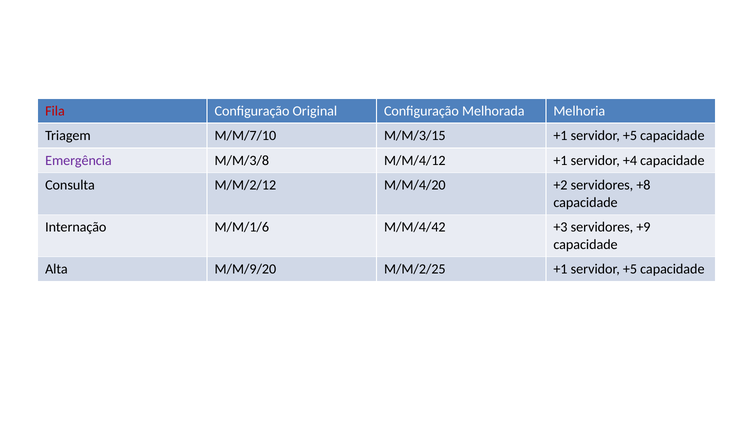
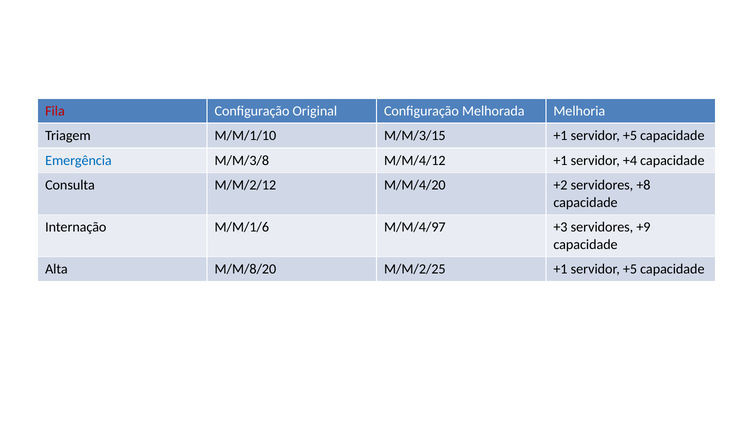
M/M/7/10: M/M/7/10 -> M/M/1/10 (245, 136)
Emergência colour: purple -> blue (78, 160)
M/M/4/42: M/M/4/42 -> M/M/4/97 (415, 227)
M/M/9/20: M/M/9/20 -> M/M/8/20 (245, 269)
